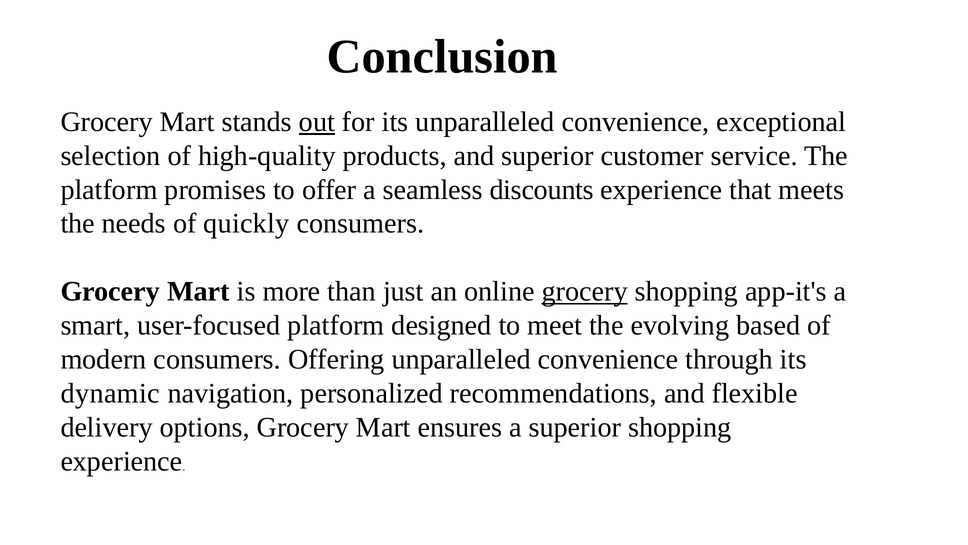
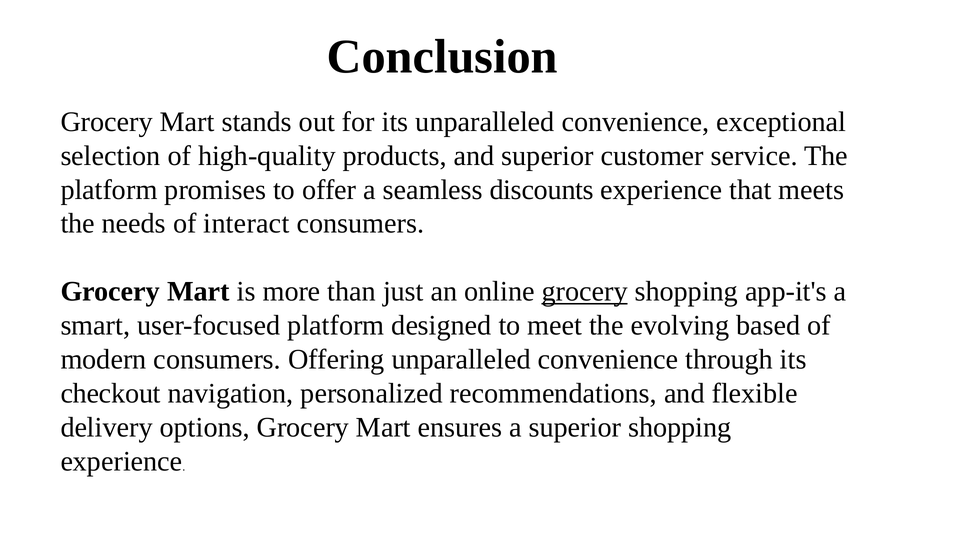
out underline: present -> none (317, 122)
quickly: quickly -> interact (246, 223)
dynamic: dynamic -> checkout (111, 393)
